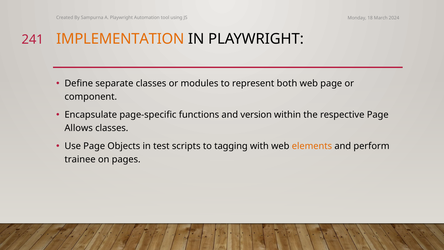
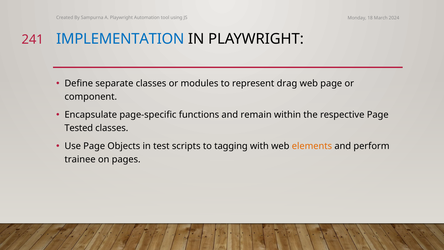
IMPLEMENTATION colour: orange -> blue (120, 39)
both: both -> drag (287, 83)
version: version -> remain (256, 115)
Allows: Allows -> Tested (79, 128)
